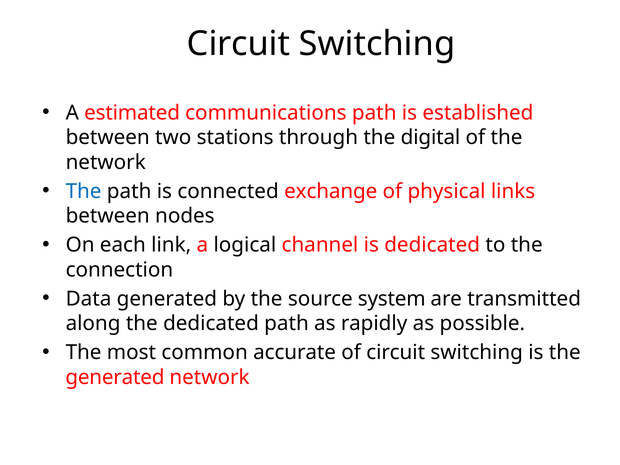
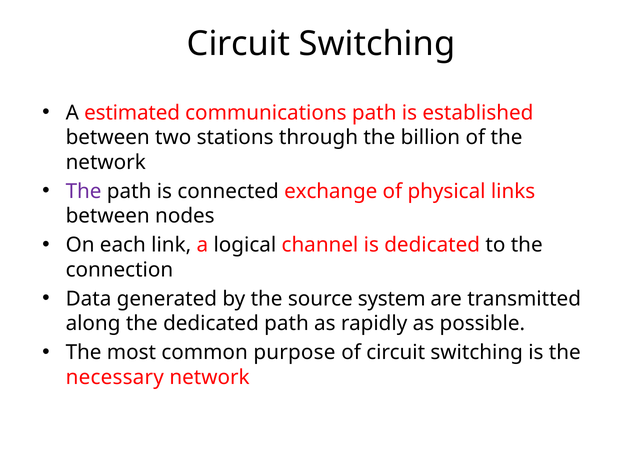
digital: digital -> billion (430, 138)
The colour: blue -> purple (84, 191)
accurate: accurate -> purpose (294, 352)
generated: generated -> necessary (115, 377)
